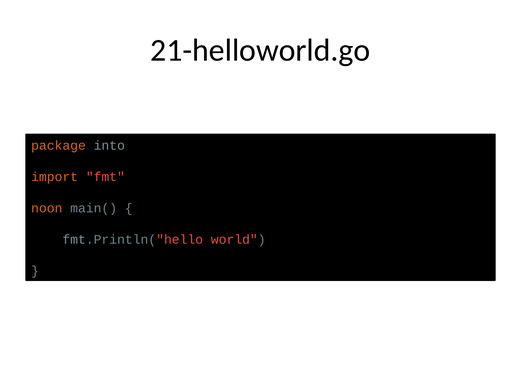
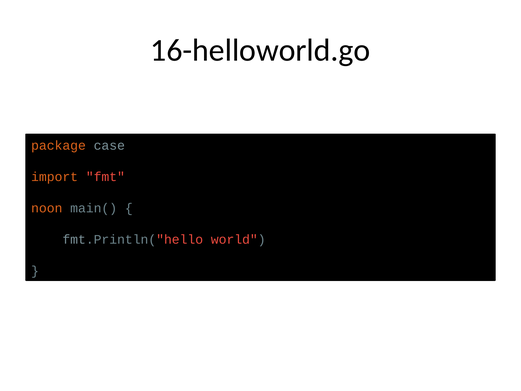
21-helloworld.go: 21-helloworld.go -> 16-helloworld.go (260, 50)
into: into -> case (109, 146)
